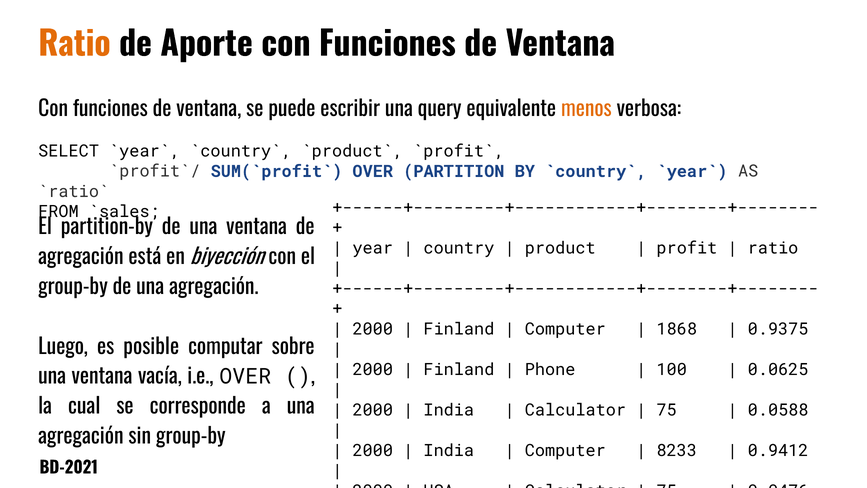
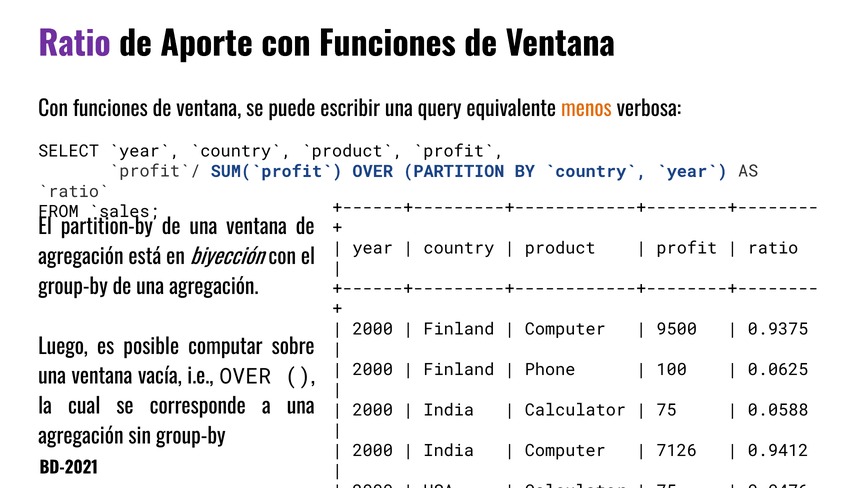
Ratio colour: orange -> purple (74, 45)
1868: 1868 -> 9500 (677, 329)
8233: 8233 -> 7126 (677, 450)
